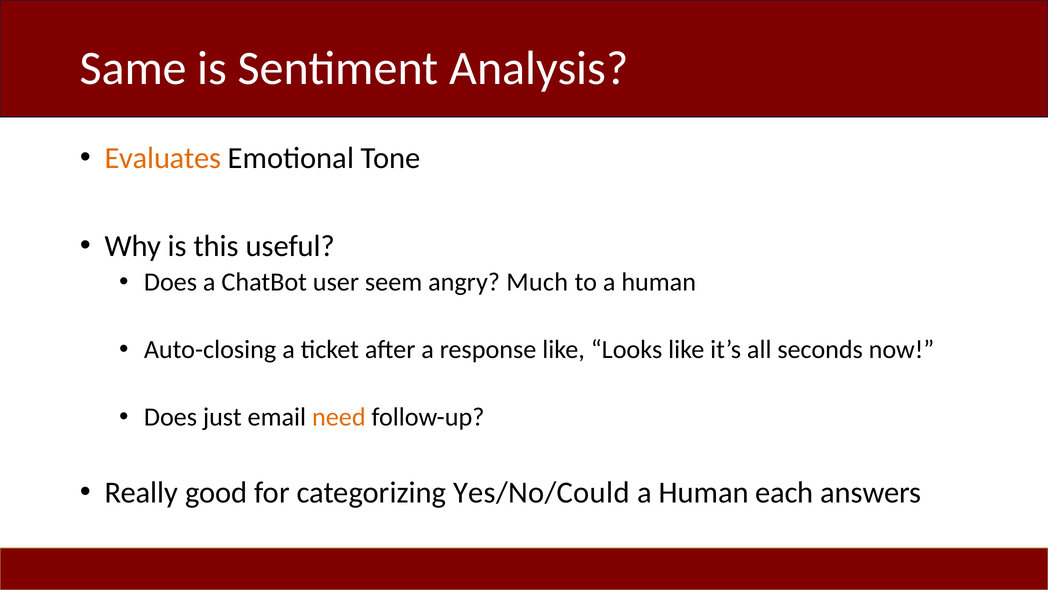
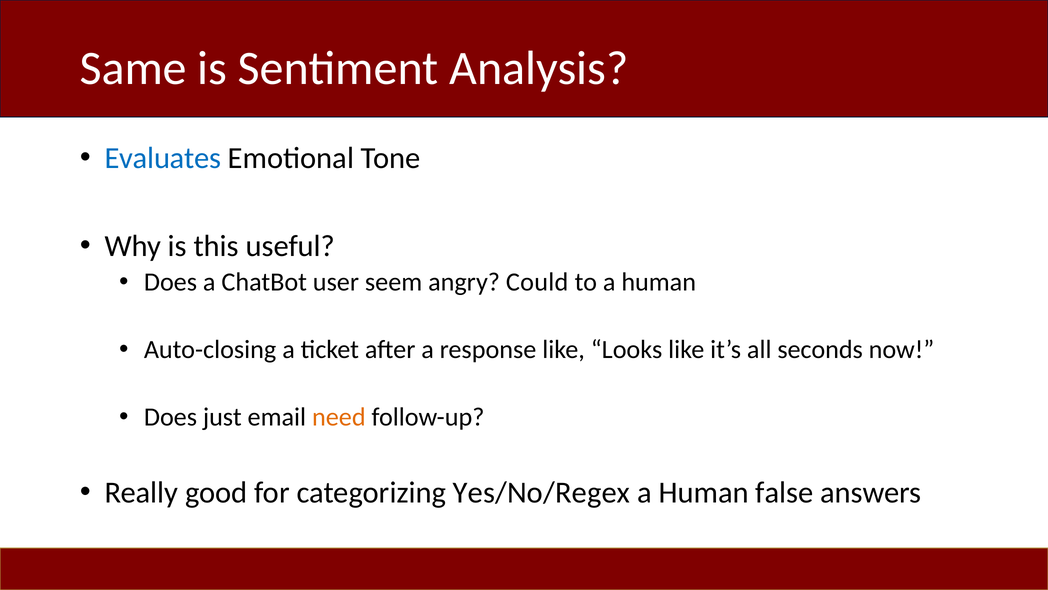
Evaluates colour: orange -> blue (163, 158)
Much: Much -> Could (537, 282)
Yes/No/Could: Yes/No/Could -> Yes/No/Regex (541, 492)
each: each -> false (784, 492)
